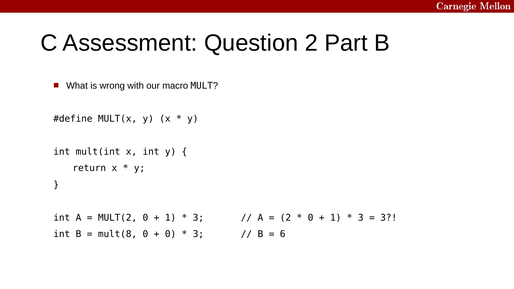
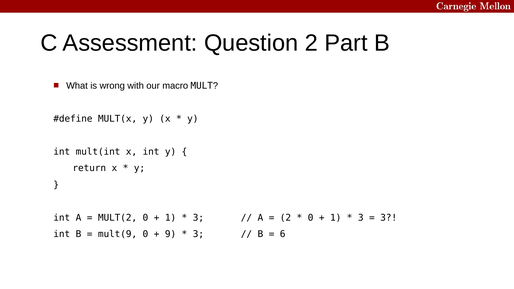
mult(8: mult(8 -> mult(9 (118, 234)
0: 0 -> 9 (171, 234)
